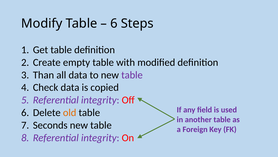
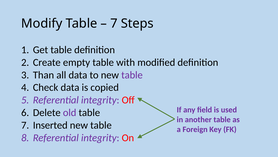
6: 6 -> 7 (114, 23)
old colour: orange -> purple (70, 112)
Seconds: Seconds -> Inserted (50, 125)
